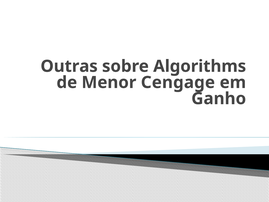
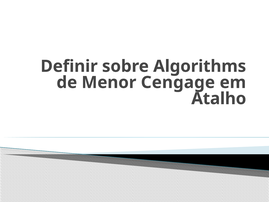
Outras: Outras -> Definir (69, 66)
Ganho: Ganho -> Atalho (219, 99)
